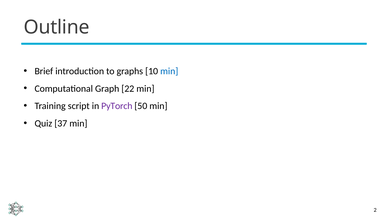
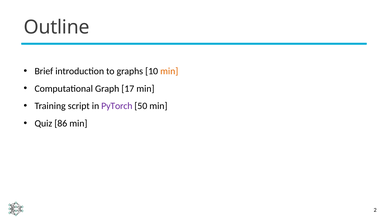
min colour: blue -> orange (169, 71)
22: 22 -> 17 (128, 89)
37: 37 -> 86 (61, 124)
